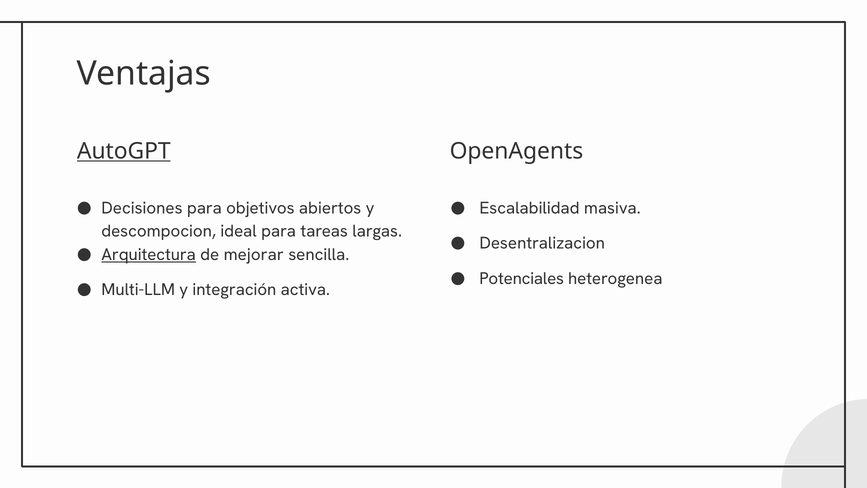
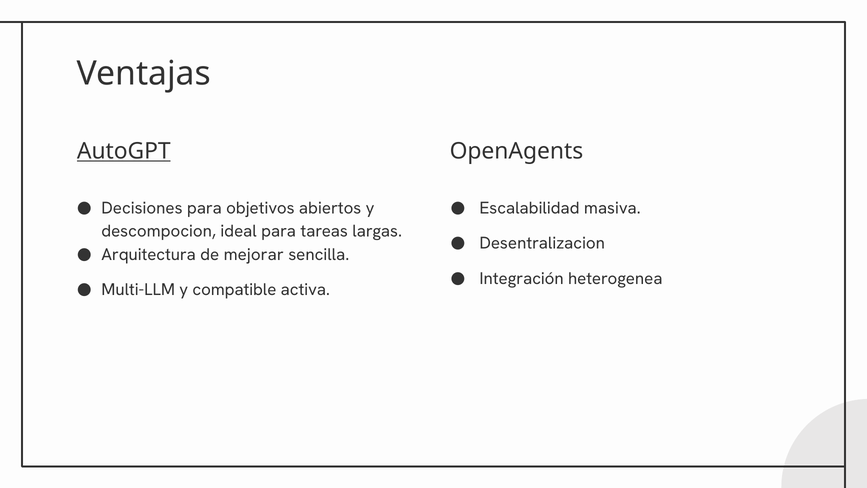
Arquitectura underline: present -> none (149, 254)
Potenciales: Potenciales -> Integración (522, 278)
integración: integración -> compatible (234, 290)
